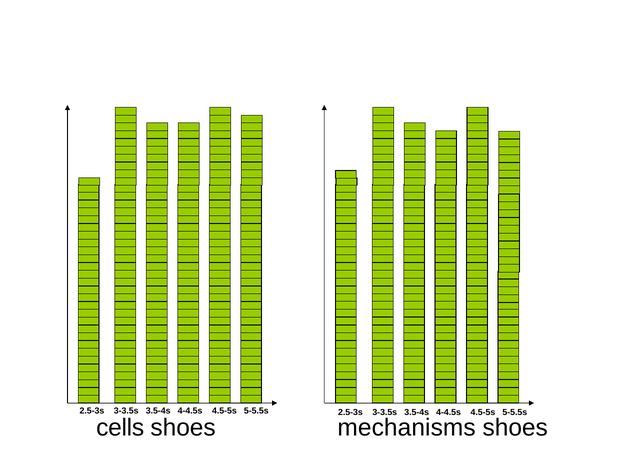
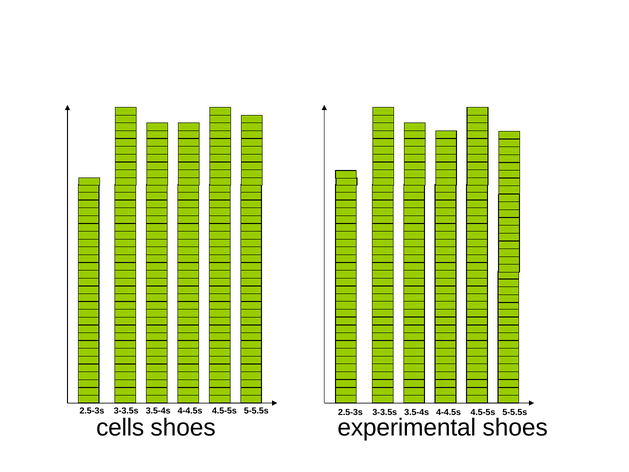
mechanisms: mechanisms -> experimental (407, 428)
